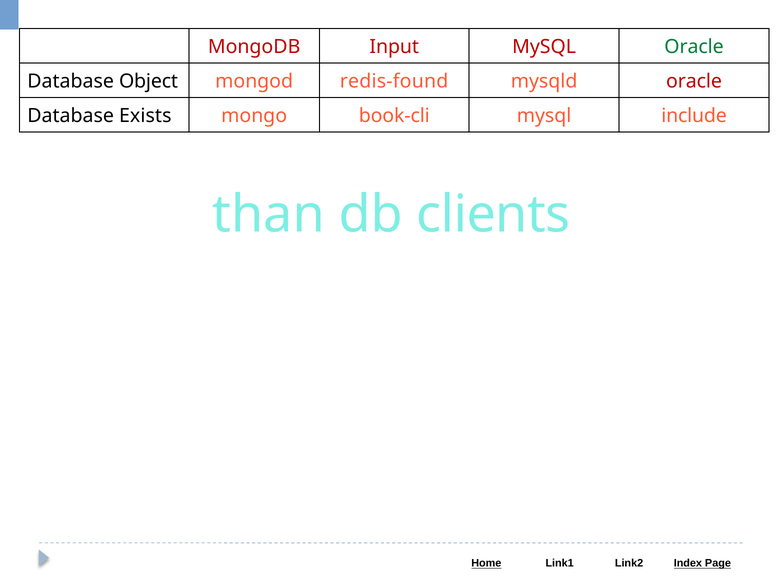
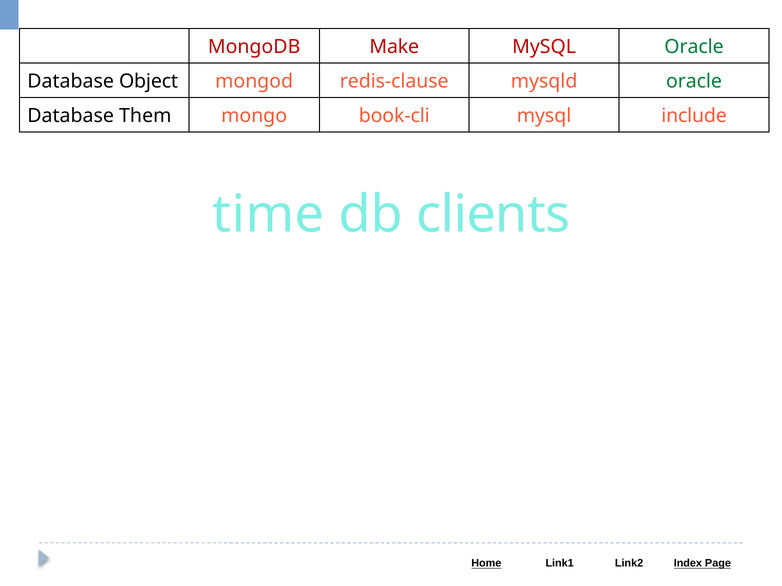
Input: Input -> Make (394, 47)
redis-found: redis-found -> redis-clause (394, 81)
oracle colour: red -> green (694, 81)
Exists: Exists -> Them (145, 116)
than: than -> time (268, 215)
